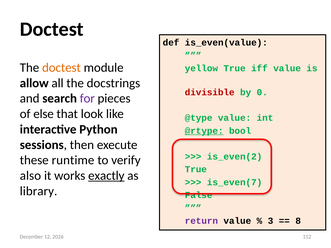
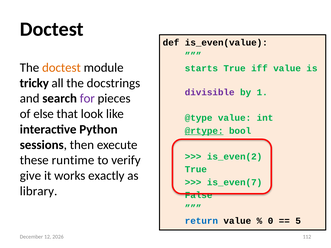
yellow: yellow -> starts (201, 68)
allow: allow -> tricky (34, 83)
divisible colour: red -> purple (210, 92)
0: 0 -> 1 (262, 92)
also: also -> give (30, 176)
exactly underline: present -> none (106, 176)
return colour: purple -> blue (201, 221)
3: 3 -> 0 (271, 221)
8: 8 -> 5 (298, 221)
